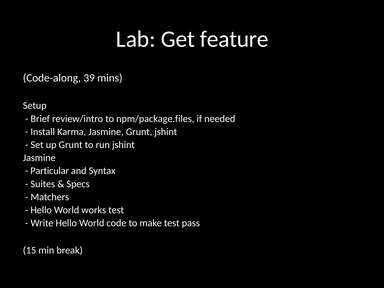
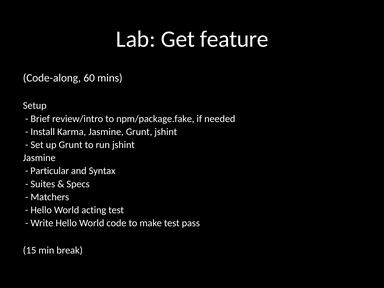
39: 39 -> 60 (89, 78)
npm/package.files: npm/package.files -> npm/package.fake (155, 119)
works: works -> acting (94, 210)
